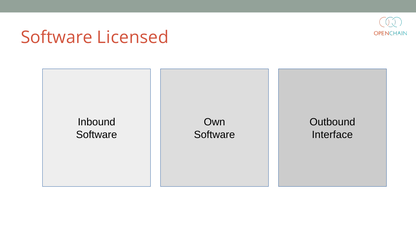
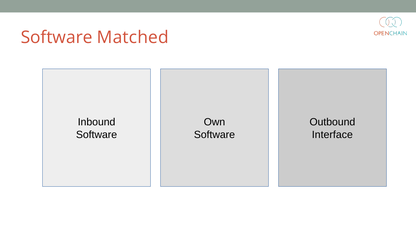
Licensed: Licensed -> Matched (133, 38)
